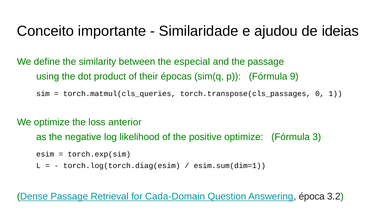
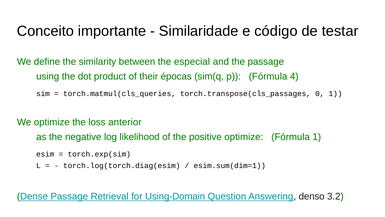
ajudou: ajudou -> código (276, 31)
ideias: ideias -> testar (340, 31)
9: 9 -> 4 (294, 76)
Fórmula 3: 3 -> 1 (317, 137)
Cada-Domain: Cada-Domain -> Using-Domain (175, 196)
época: época -> denso (312, 196)
